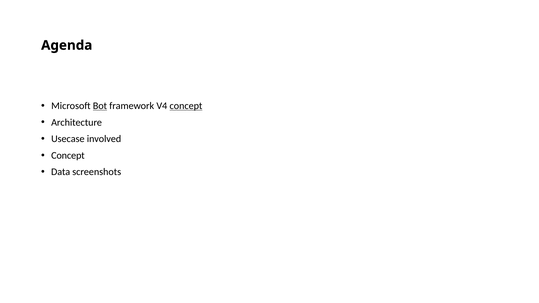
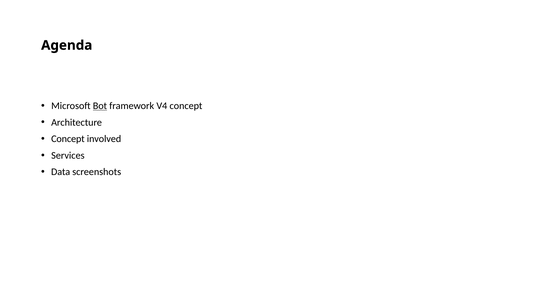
concept underline: present -> none (186, 106)
Usecase: Usecase -> Concept (68, 139)
Concept: Concept -> Services (68, 155)
